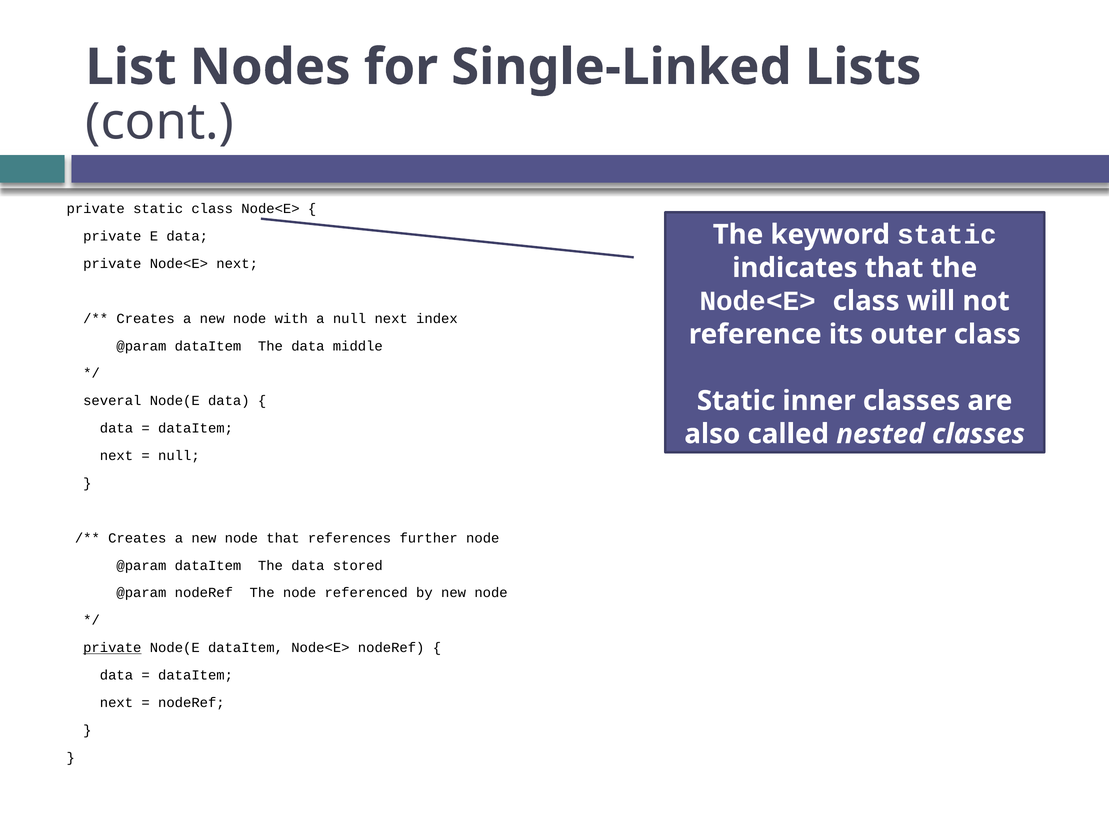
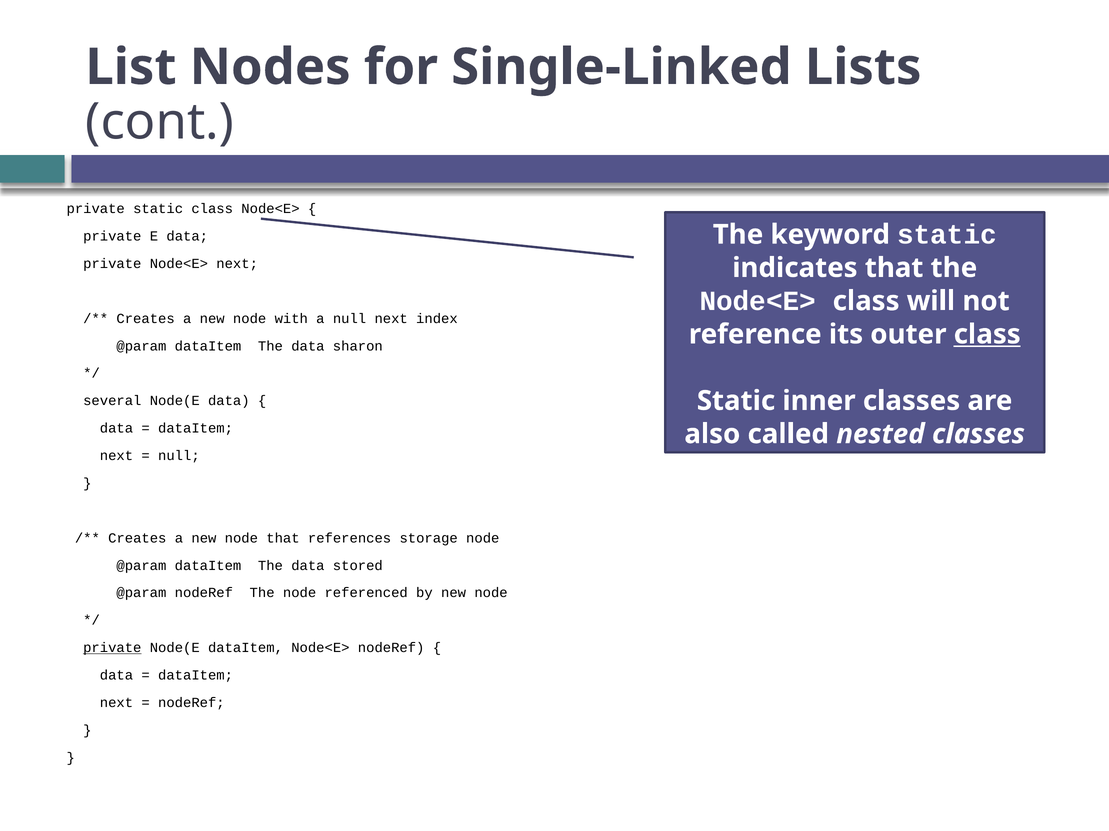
class underline: none -> present (987, 335)
middle: middle -> sharon (358, 346)
further: further -> storage (429, 538)
